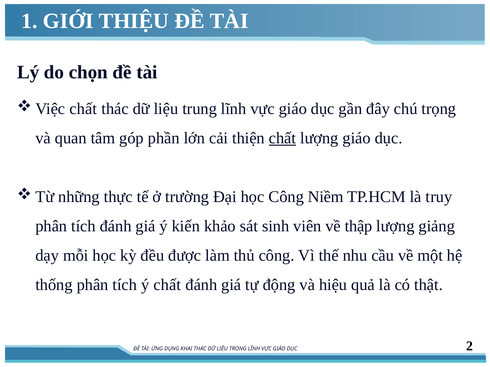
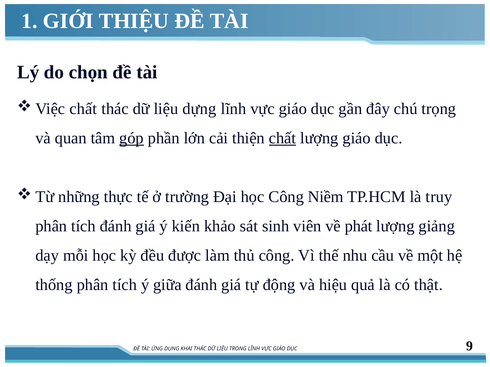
trung: trung -> dựng (200, 109)
góp underline: none -> present (132, 138)
thập: thập -> phát (359, 226)
ý chất: chất -> giữa (167, 285)
2: 2 -> 9 (469, 346)
